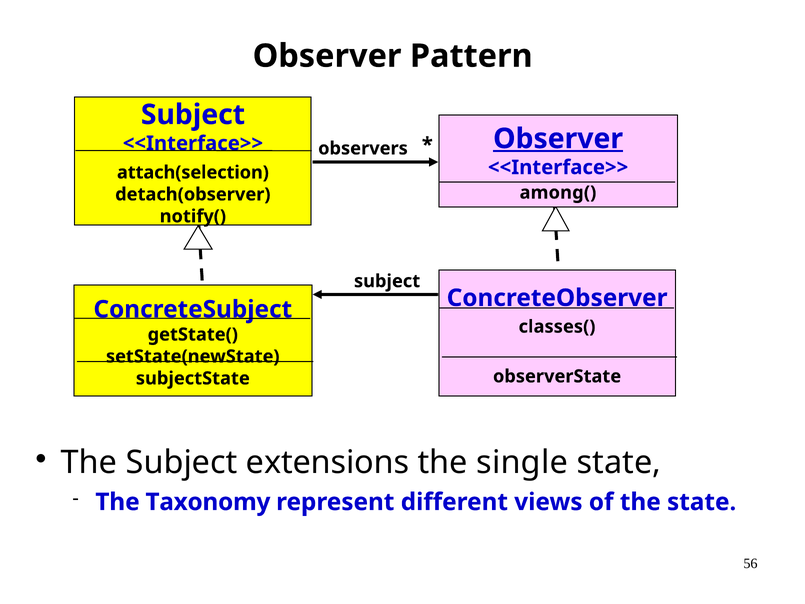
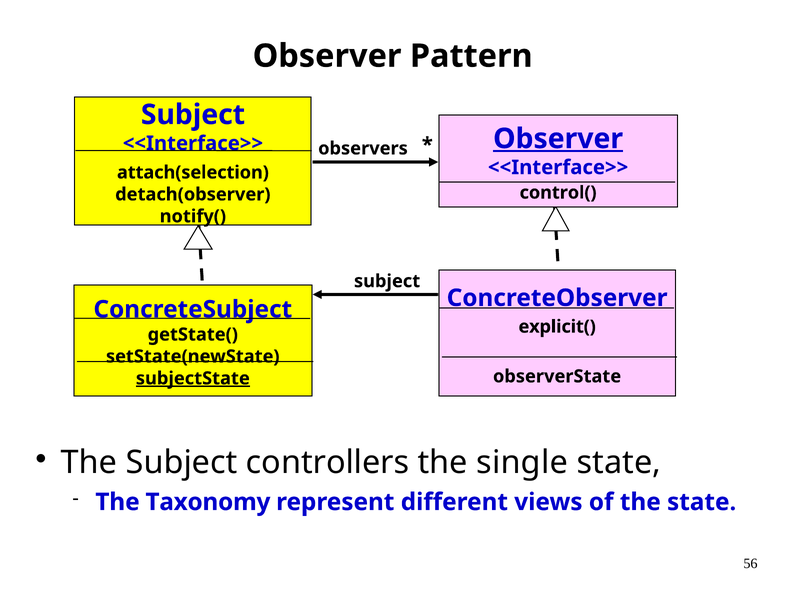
among(: among( -> control( (558, 193)
classes(: classes( -> explicit( (557, 326)
subjectState underline: none -> present (193, 378)
extensions: extensions -> controllers (328, 462)
